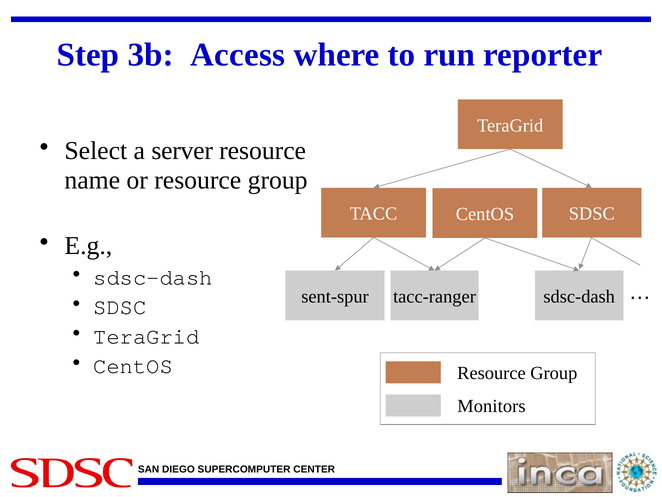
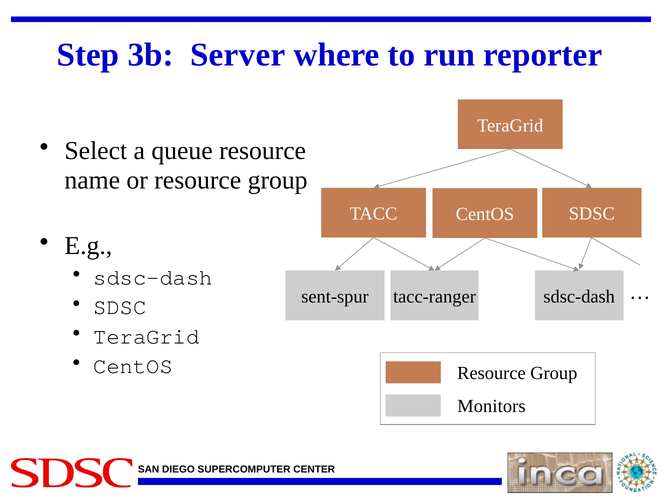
Access: Access -> Server (238, 55)
server: server -> queue (182, 151)
